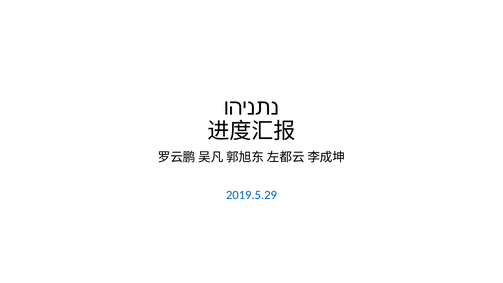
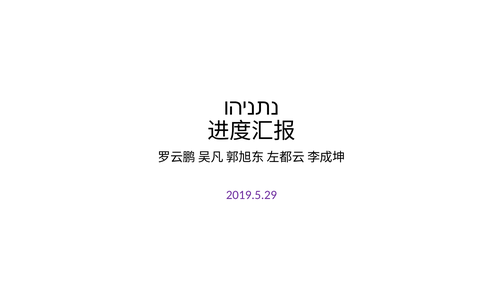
2019.5.29 colour: blue -> purple (251, 195)
